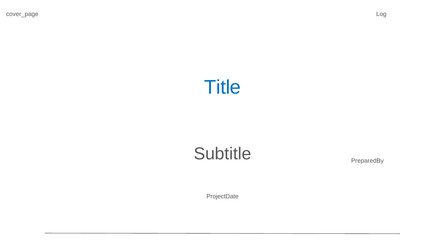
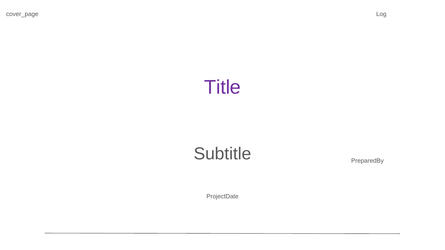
Title colour: blue -> purple (223, 88)
